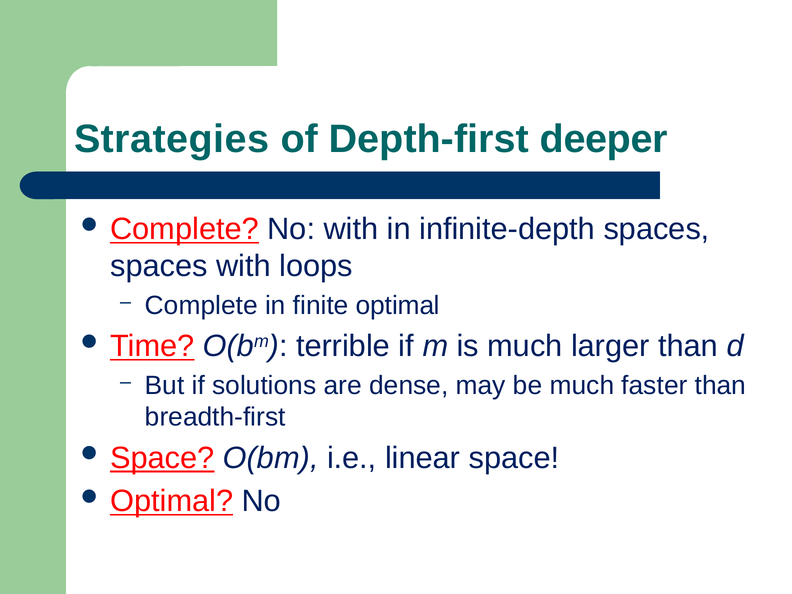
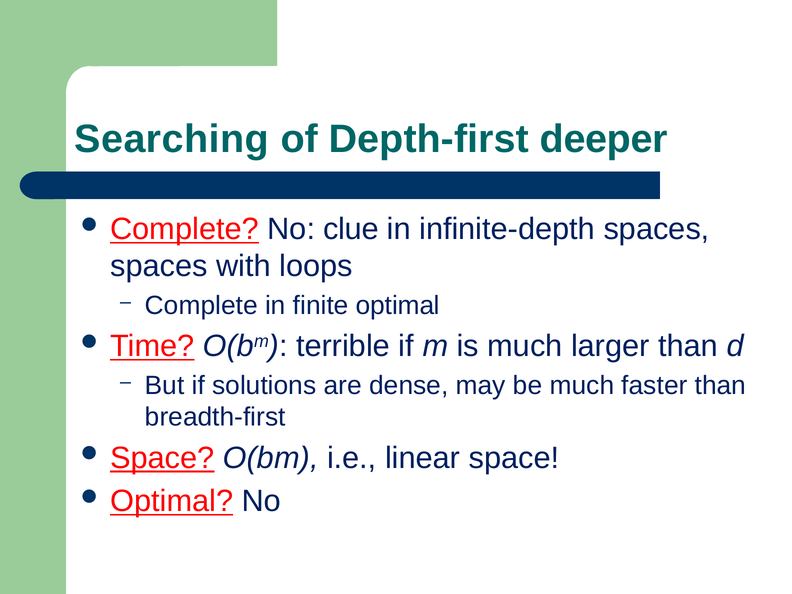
Strategies: Strategies -> Searching (172, 139)
No with: with -> clue (351, 229)
